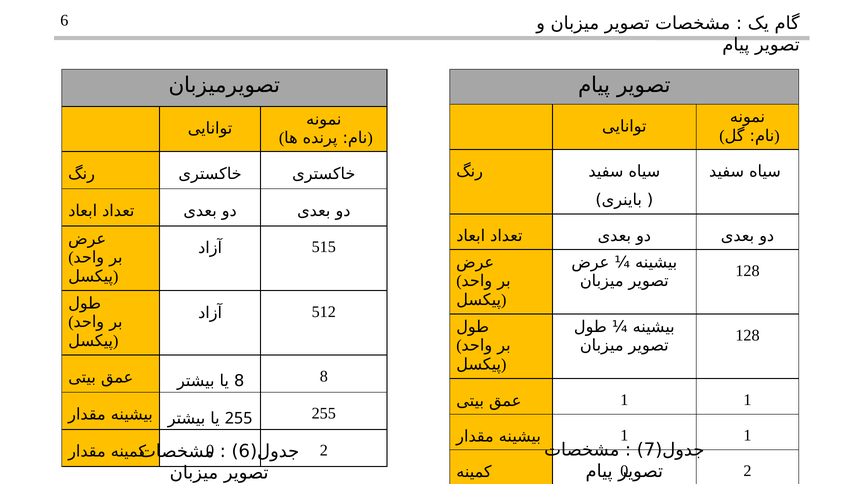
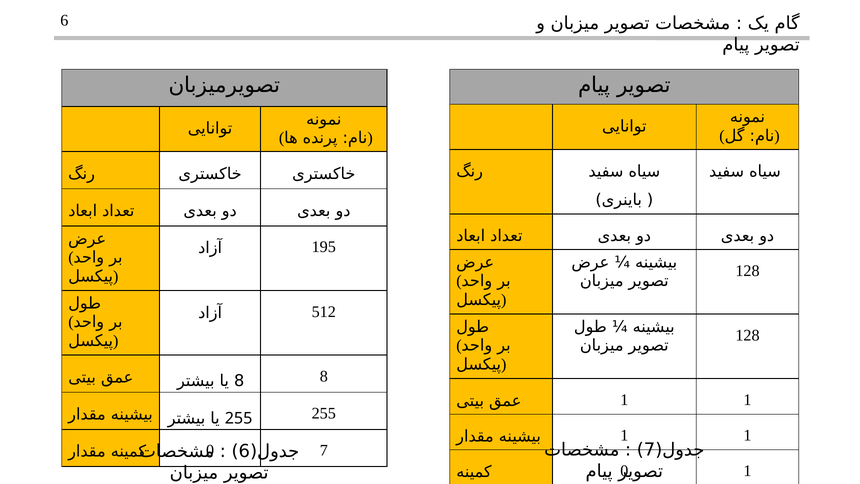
515: 515 -> 195 (324, 247)
2: 2 -> 7 (324, 450)
2: 2 -> 1 (748, 471)
